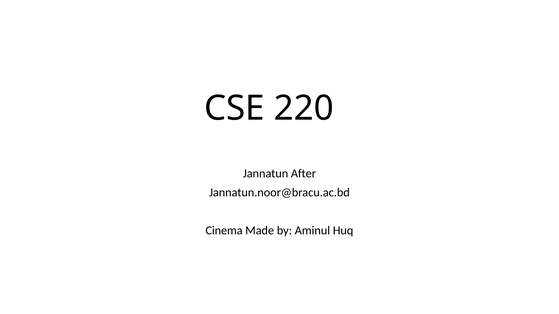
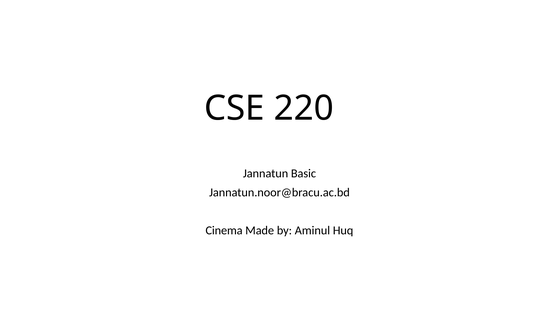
After: After -> Basic (303, 174)
